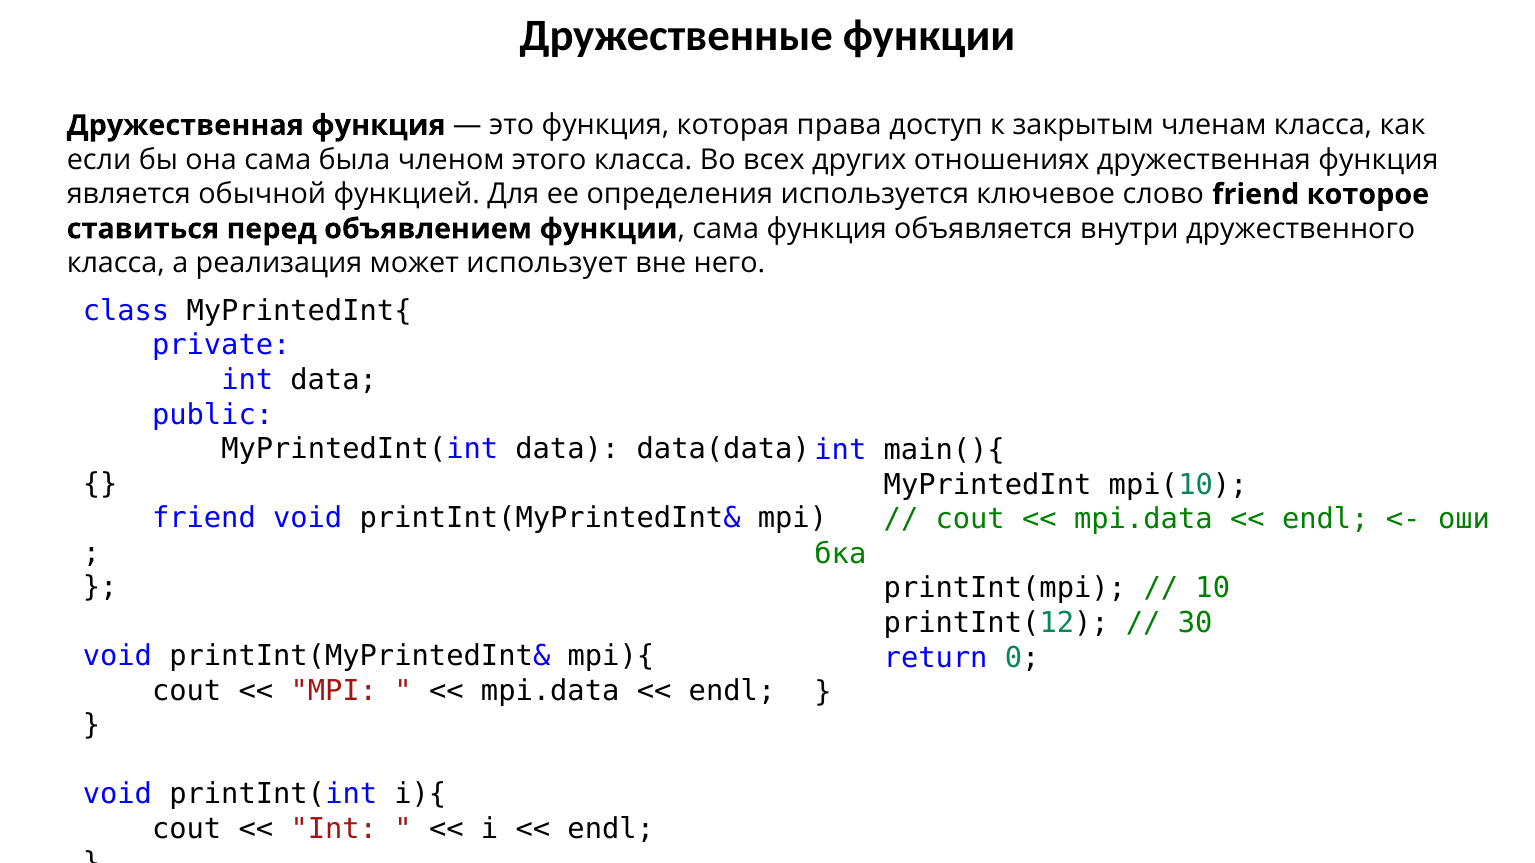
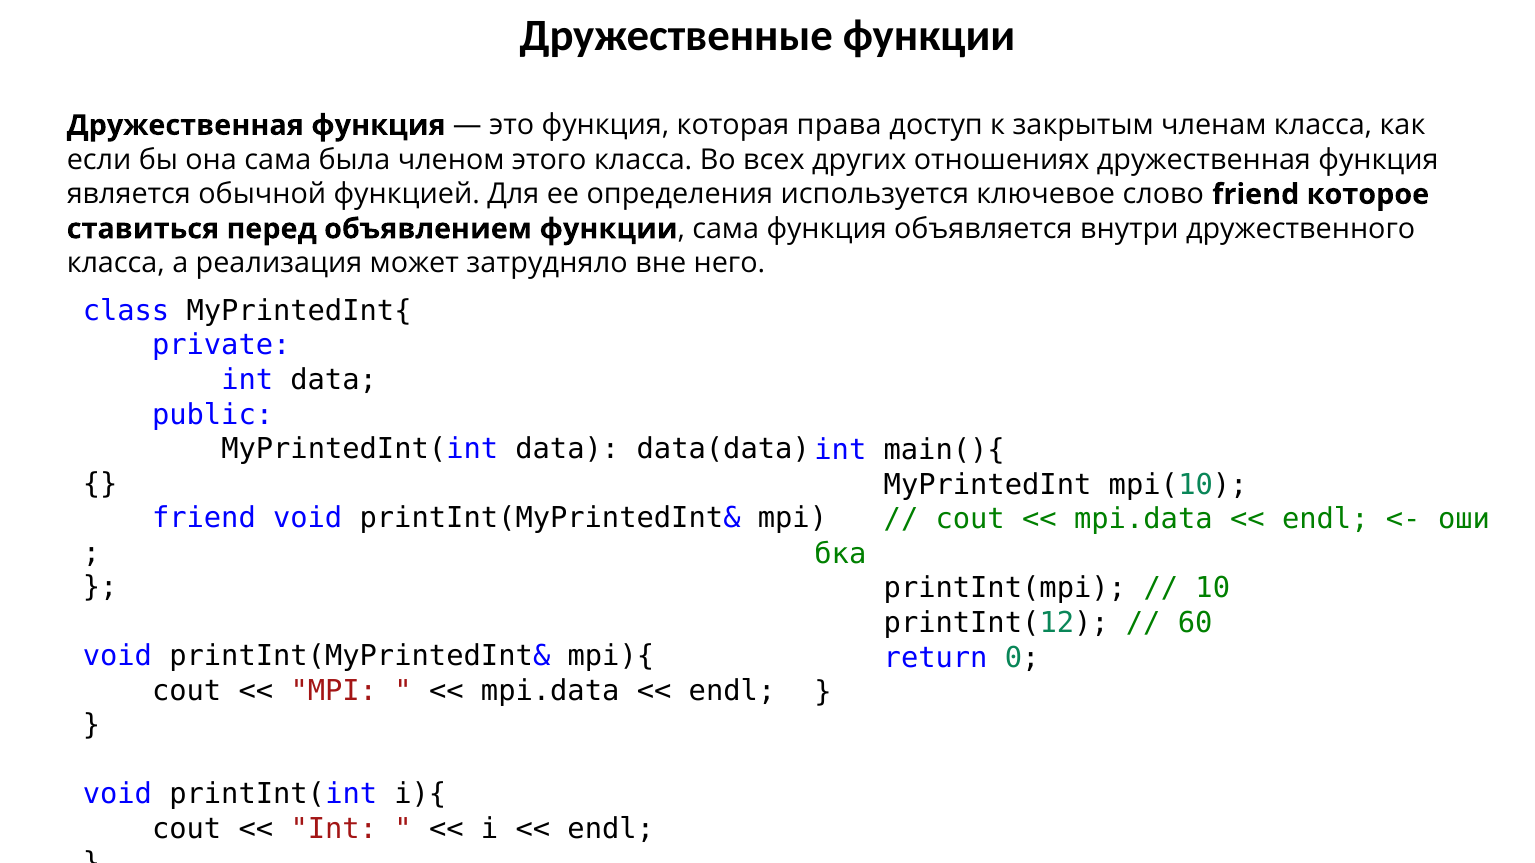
использует: использует -> затрудняло (547, 264)
30: 30 -> 60 (1195, 623)
